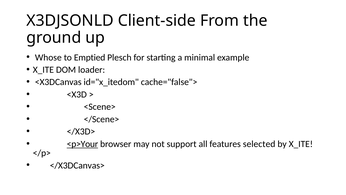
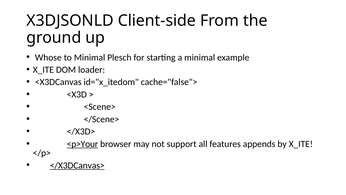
to Emptied: Emptied -> Minimal (90, 57)
selected: selected -> appends (259, 144)
</X3DCanvas> underline: none -> present (77, 165)
